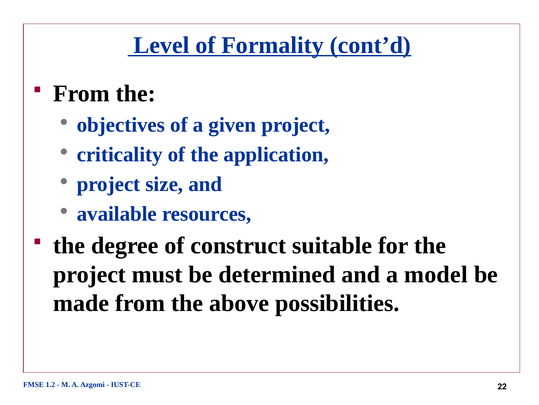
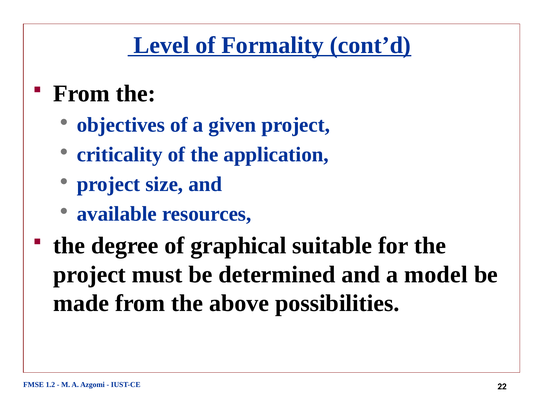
construct: construct -> graphical (238, 245)
